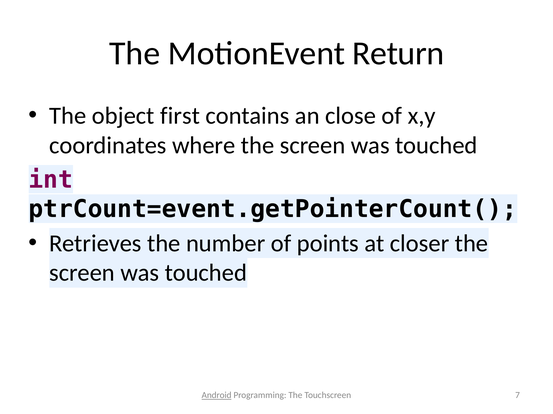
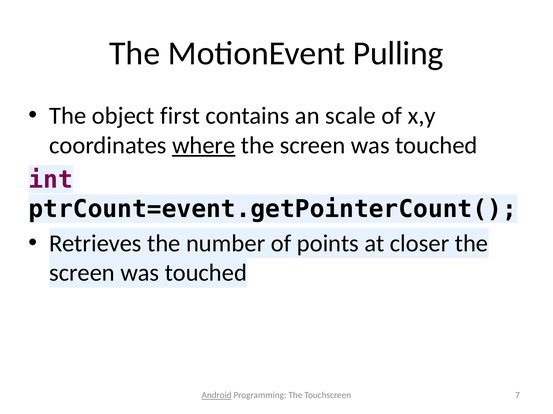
Return: Return -> Pulling (398, 54)
close: close -> scale (351, 116)
where underline: none -> present (204, 146)
